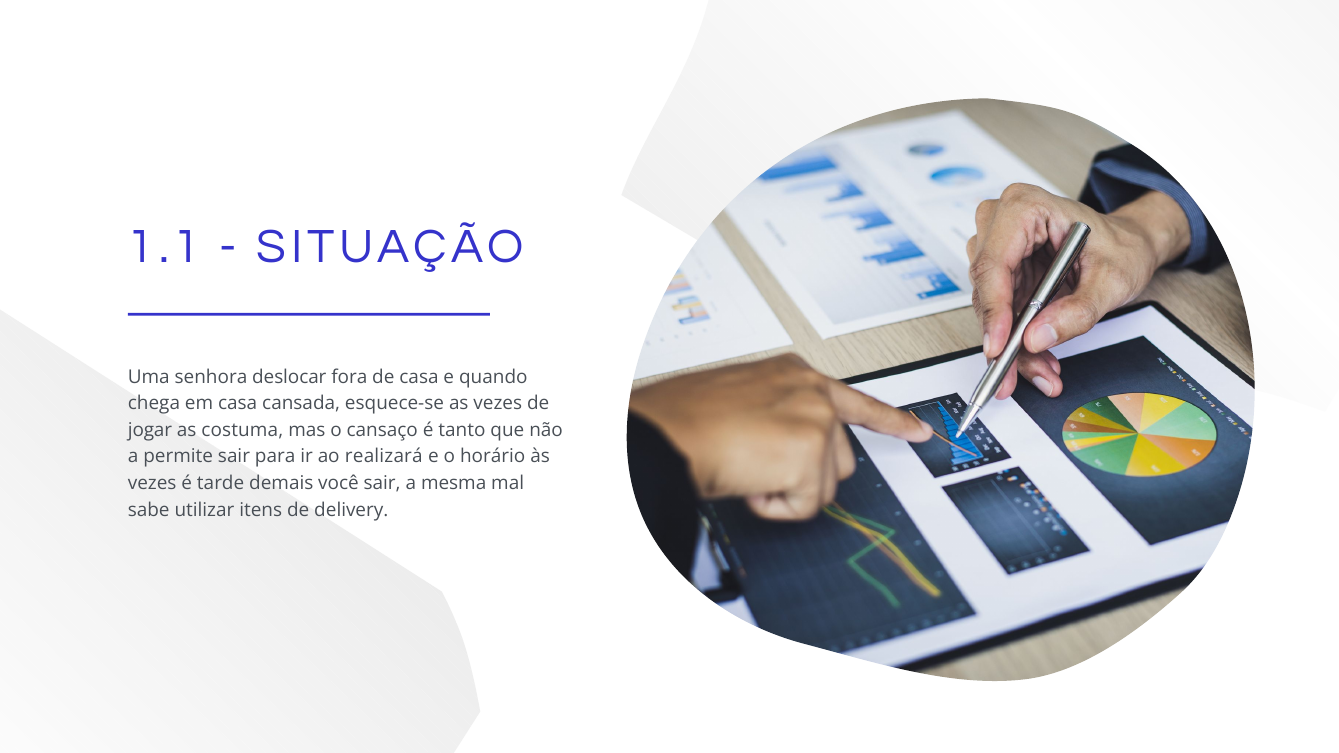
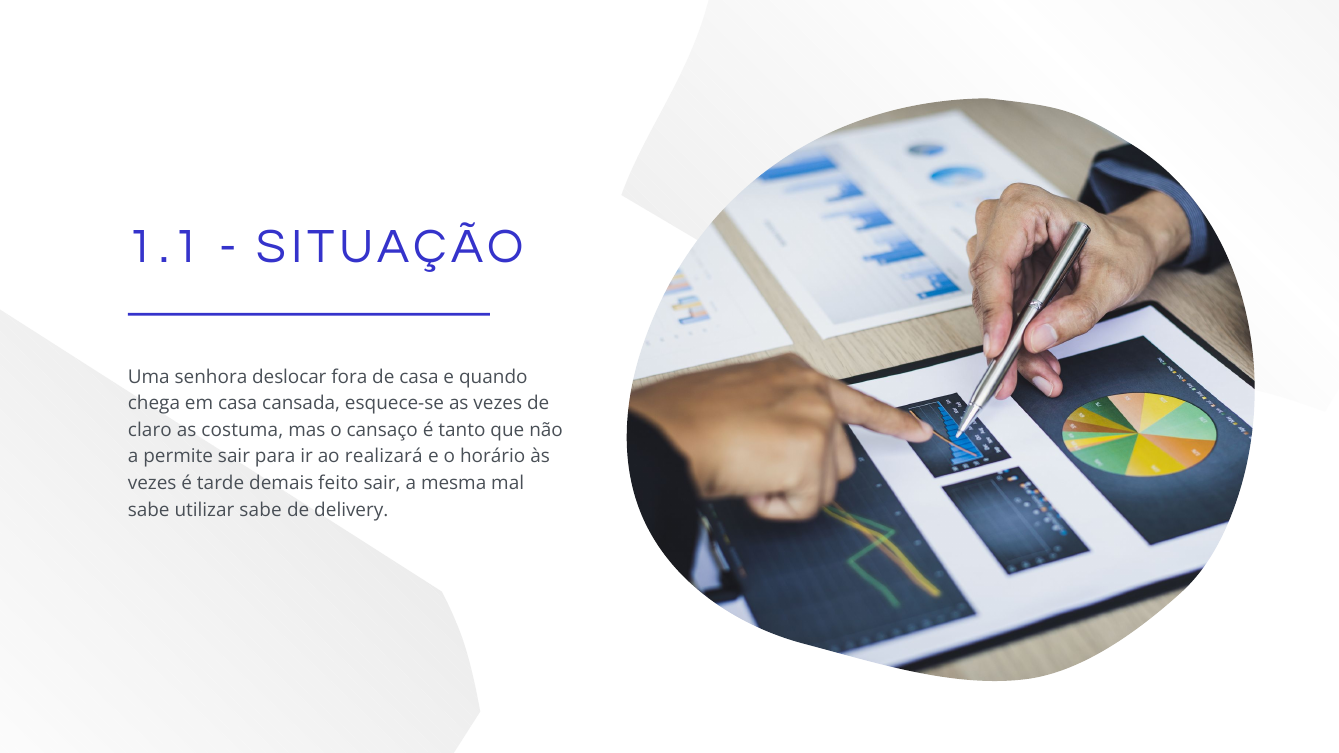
jogar: jogar -> claro (150, 430)
você: você -> feito (338, 483)
utilizar itens: itens -> sabe (261, 510)
